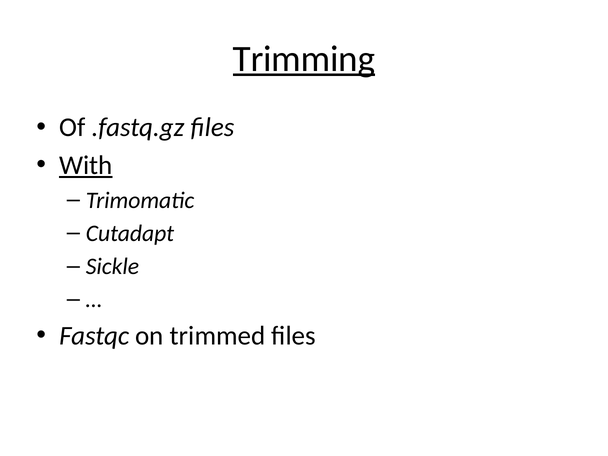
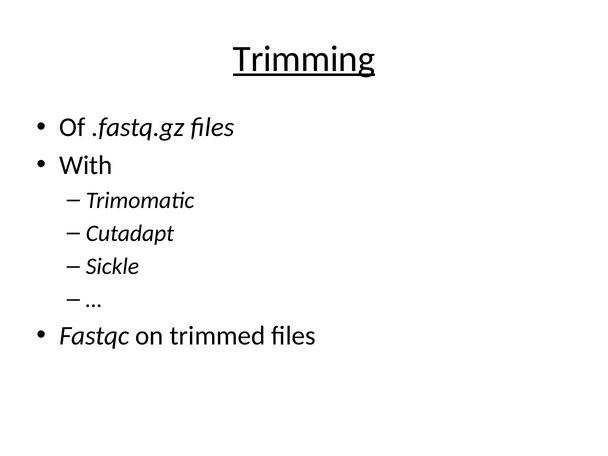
With underline: present -> none (86, 165)
